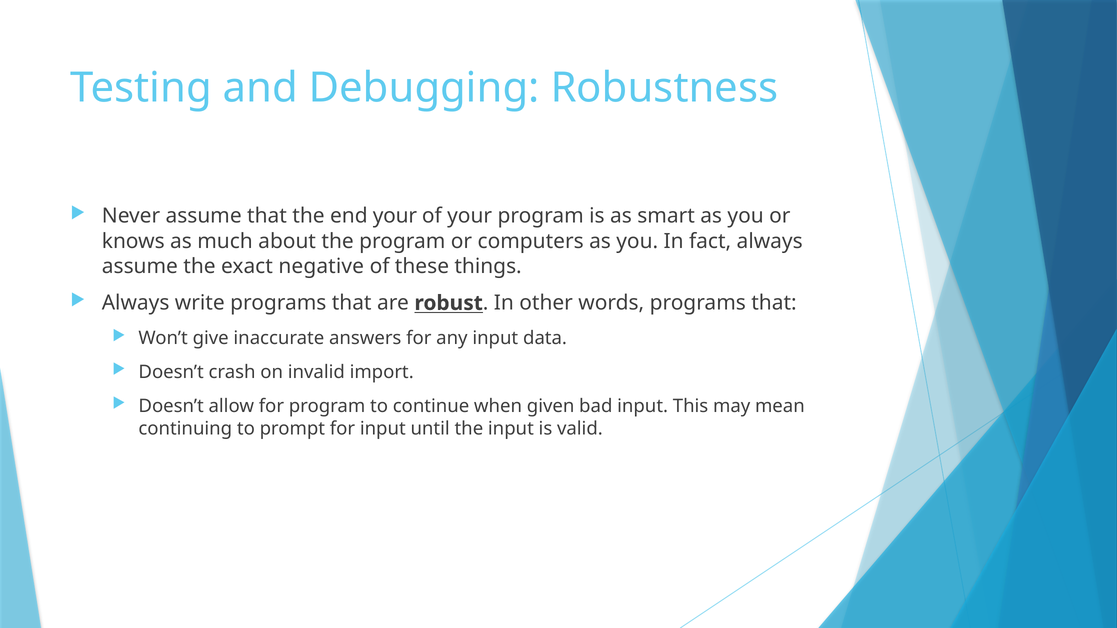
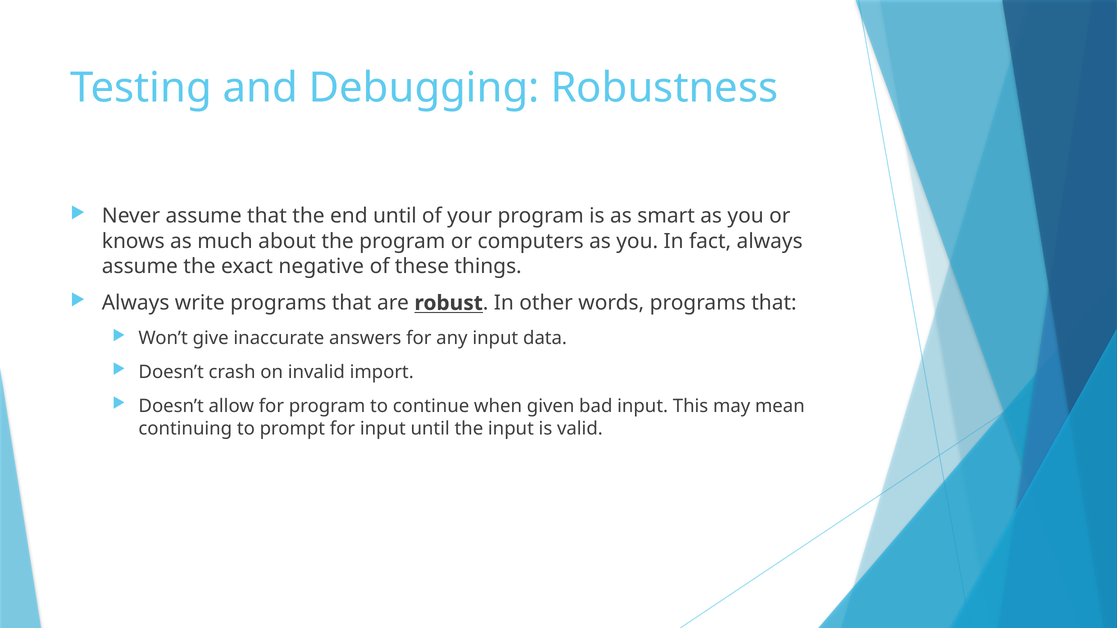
end your: your -> until (395, 216)
